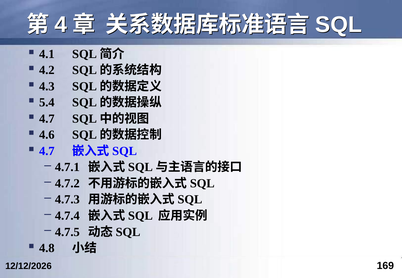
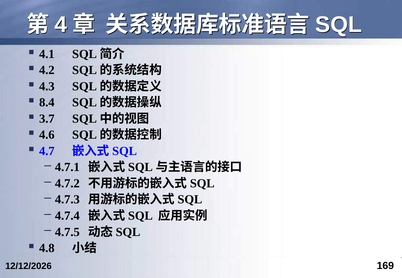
5.4: 5.4 -> 8.4 (47, 103)
4.7: 4.7 -> 3.7 (47, 119)
